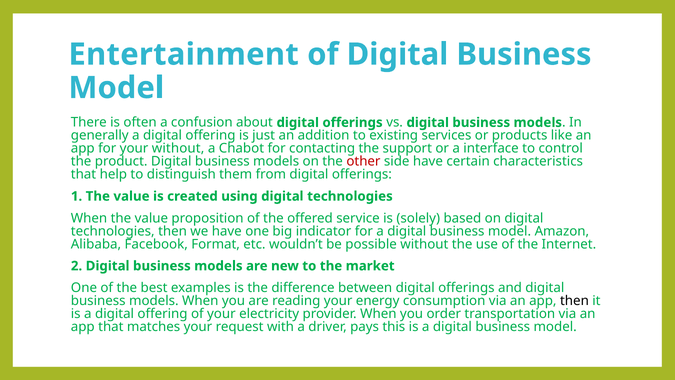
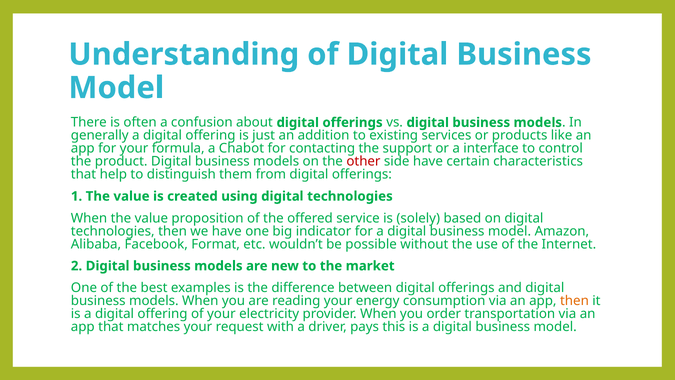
Entertainment: Entertainment -> Understanding (184, 54)
your without: without -> formula (178, 148)
then colour: black -> orange (574, 301)
